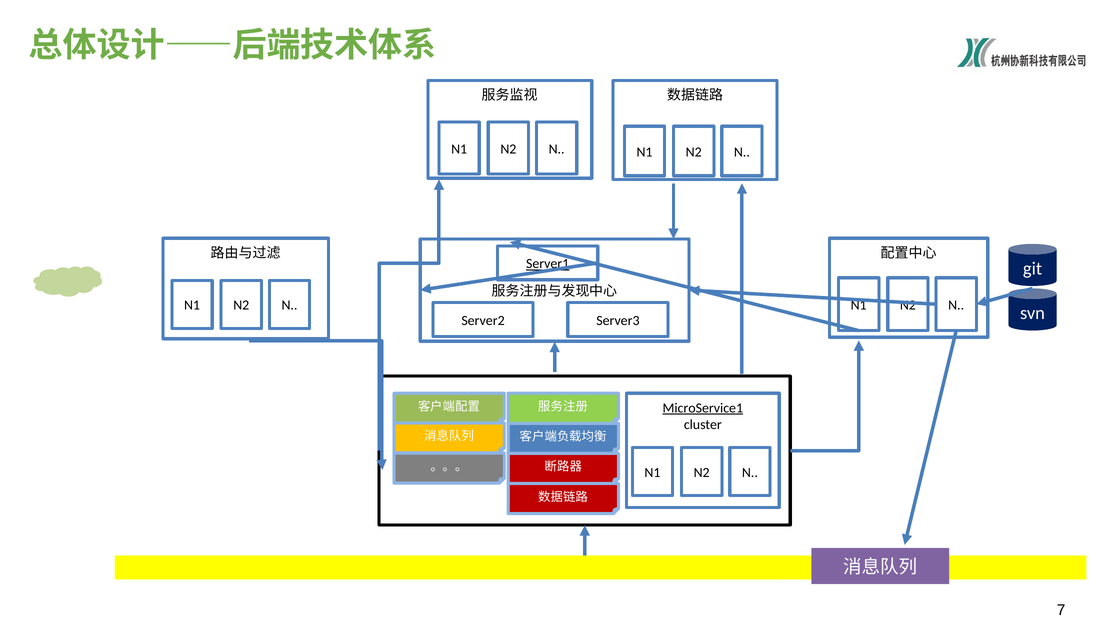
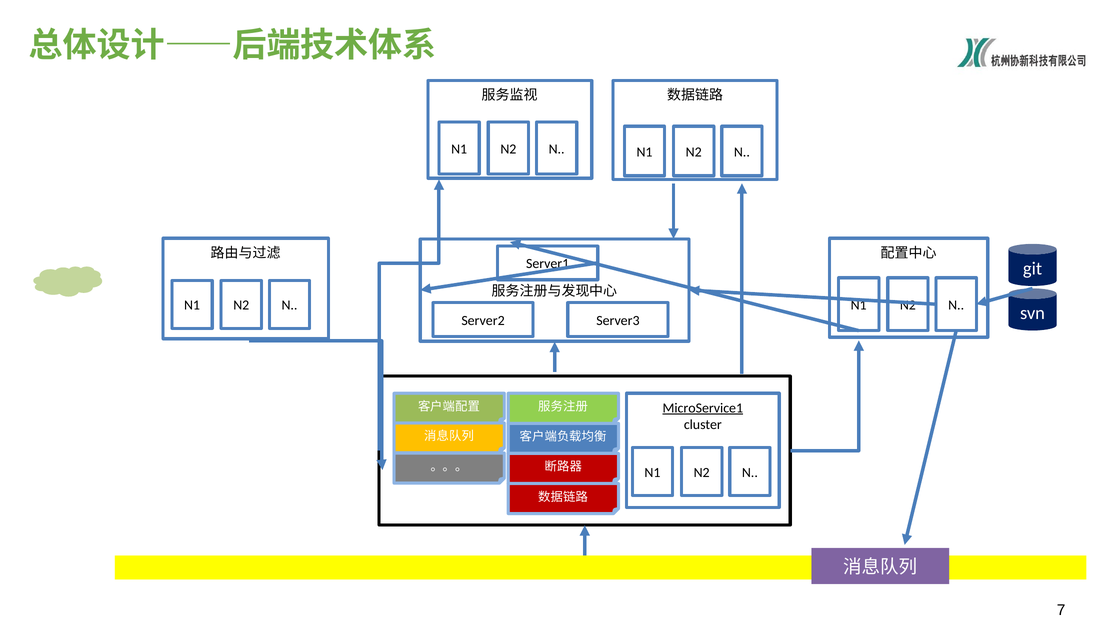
Server1 underline: present -> none (548, 264)
